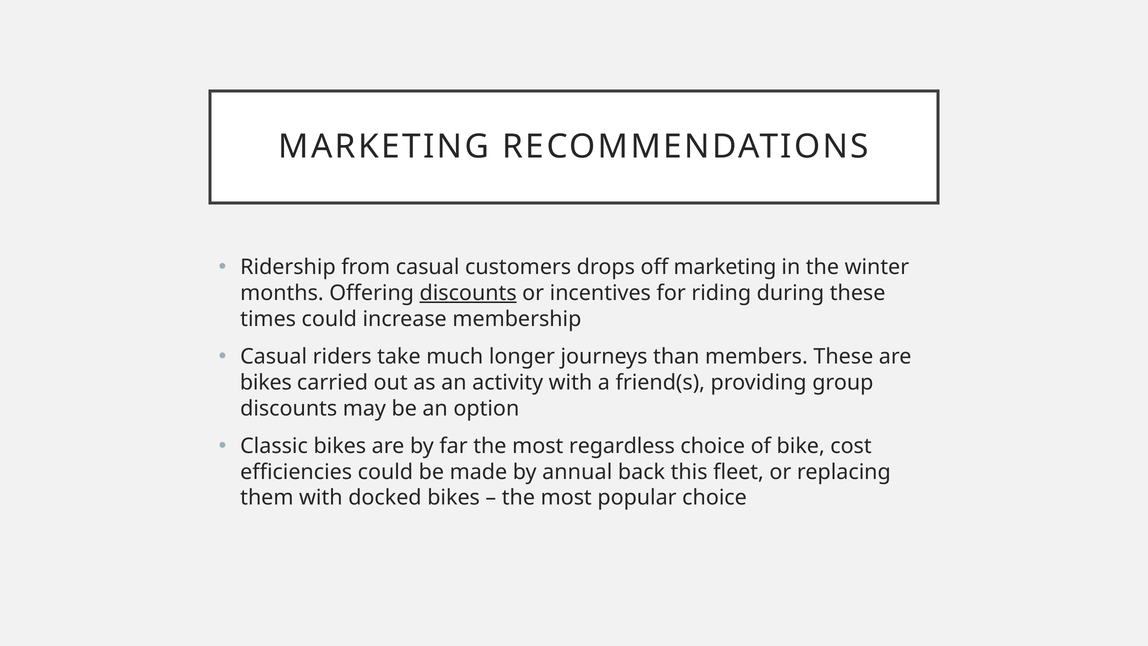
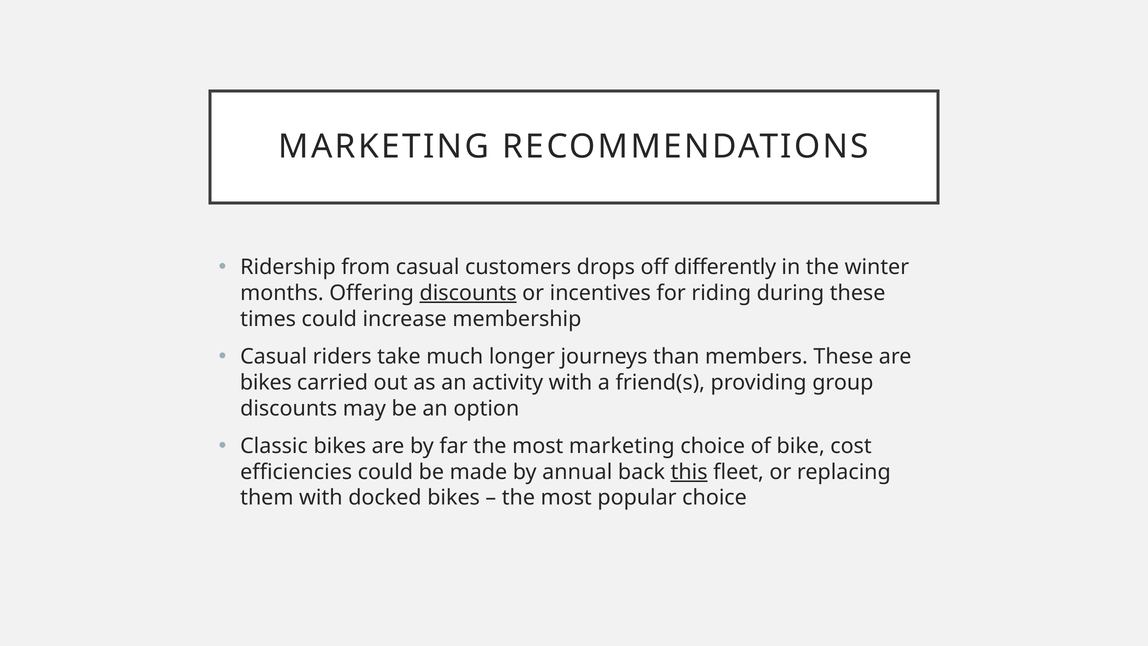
off marketing: marketing -> differently (725, 267)
most regardless: regardless -> marketing (622, 446)
this underline: none -> present (689, 472)
